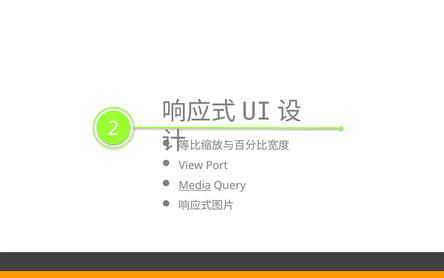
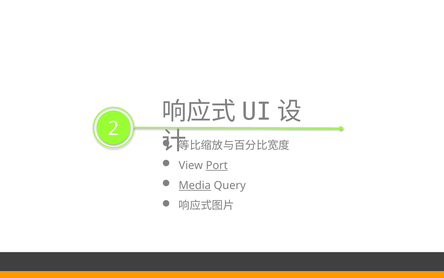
Port underline: none -> present (217, 165)
